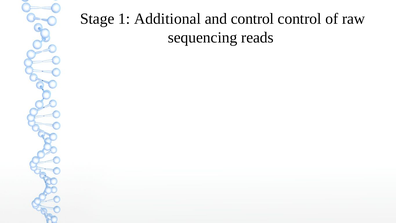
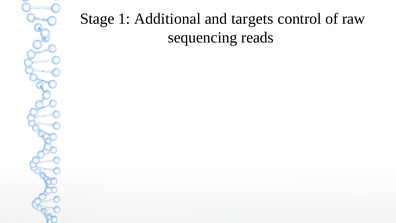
and control: control -> targets (252, 19)
